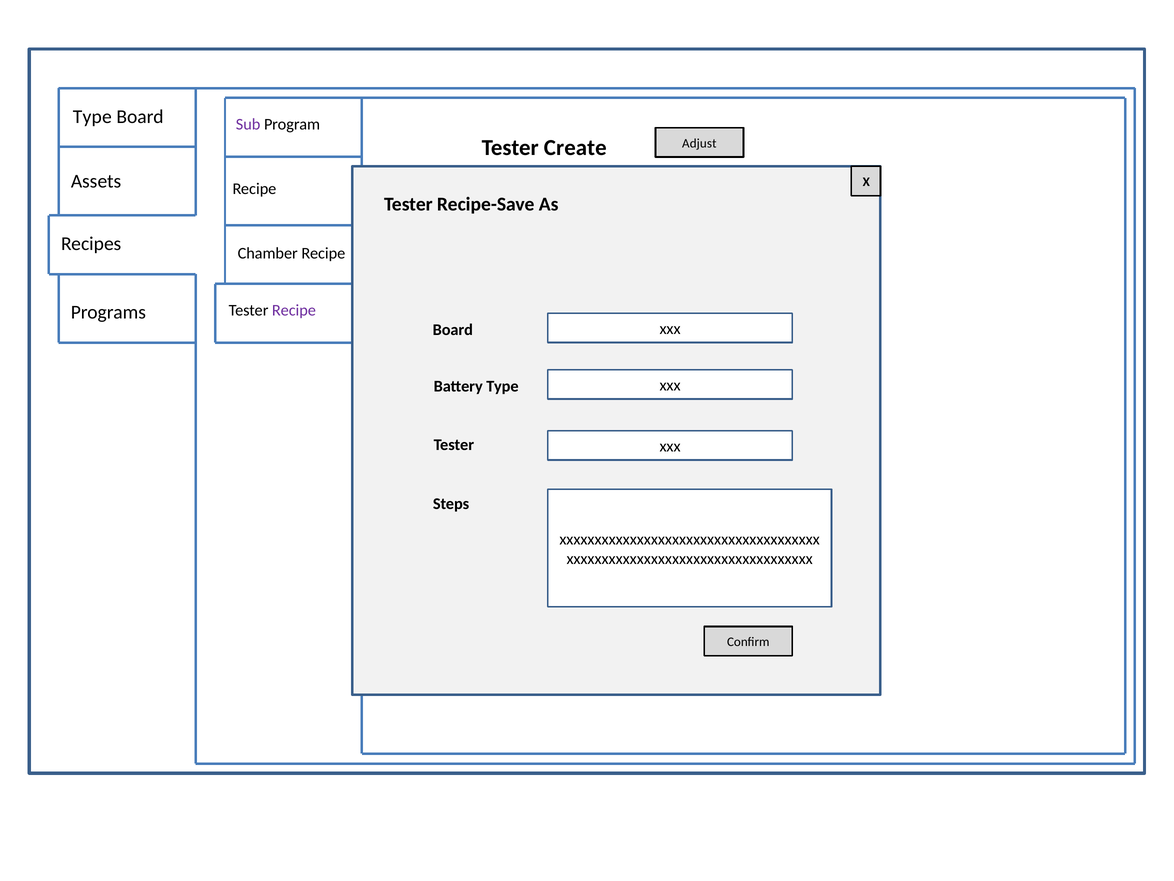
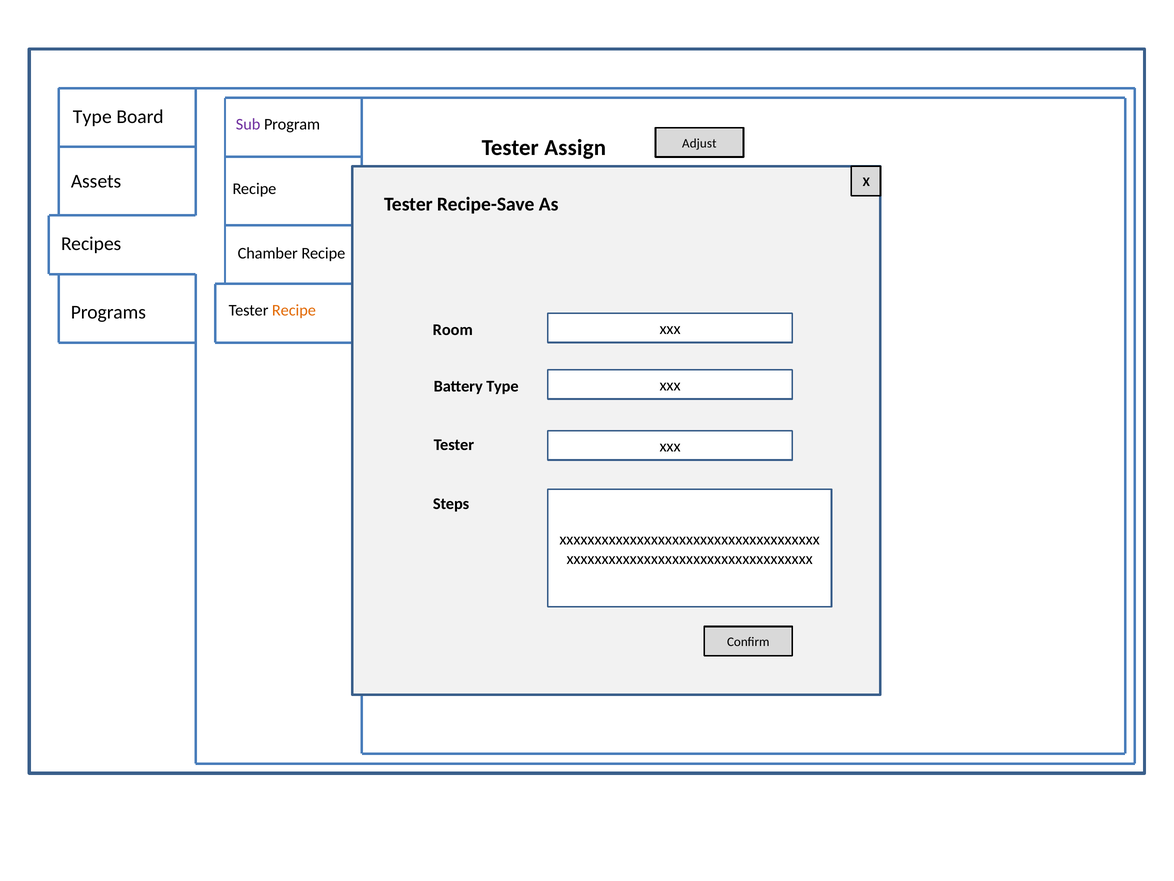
Create: Create -> Assign (575, 148)
Recipe colour: purple -> orange (294, 310)
Board: Board -> Room (453, 330)
